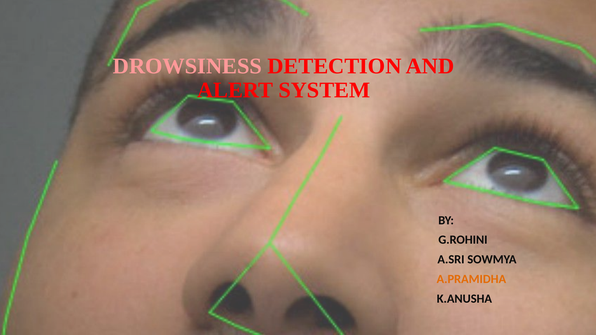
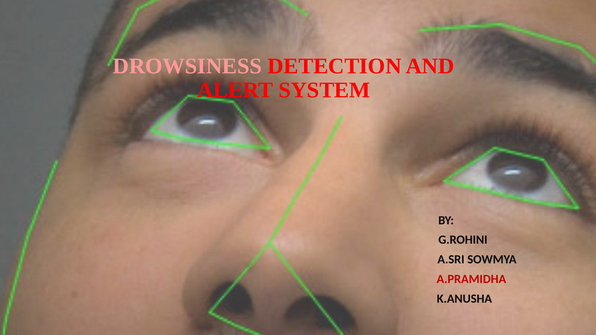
A.PRAMIDHA colour: orange -> red (471, 279)
